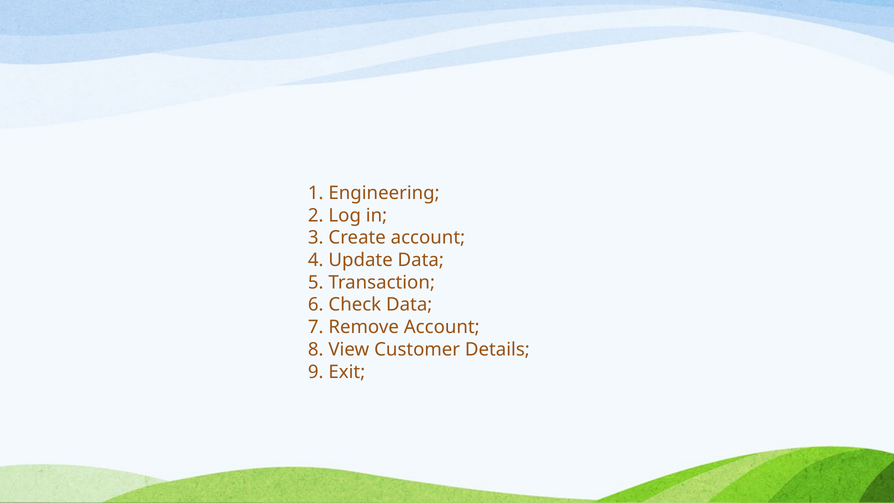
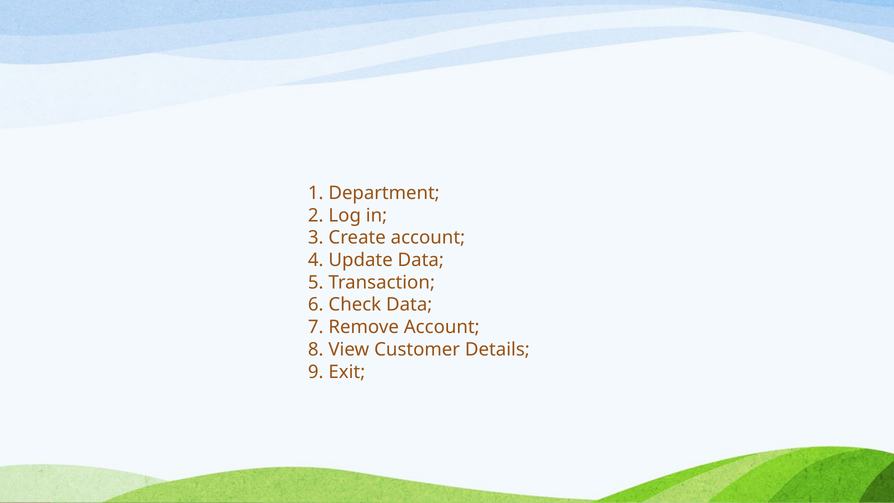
Engineering: Engineering -> Department (384, 193)
